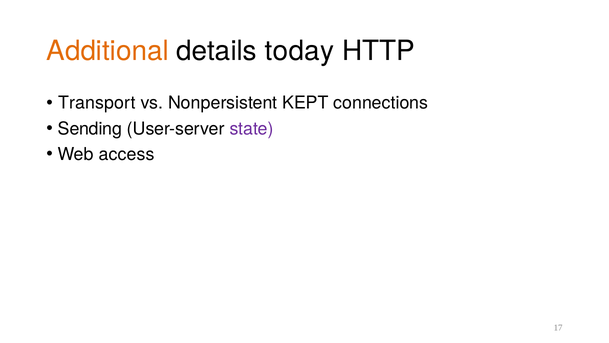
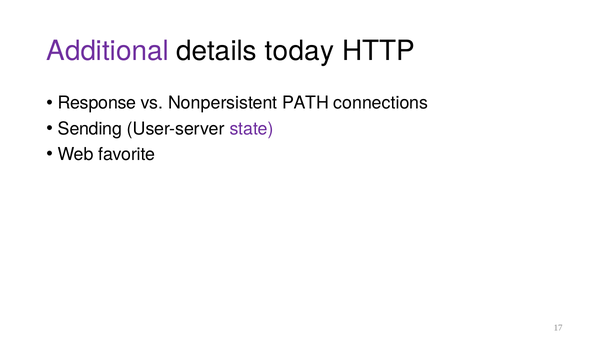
Additional colour: orange -> purple (108, 51)
Transport: Transport -> Response (97, 103)
KEPT: KEPT -> PATH (306, 103)
access: access -> favorite (127, 154)
